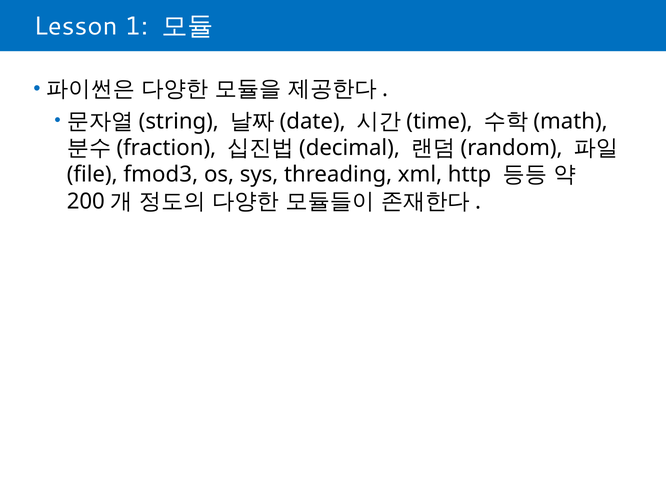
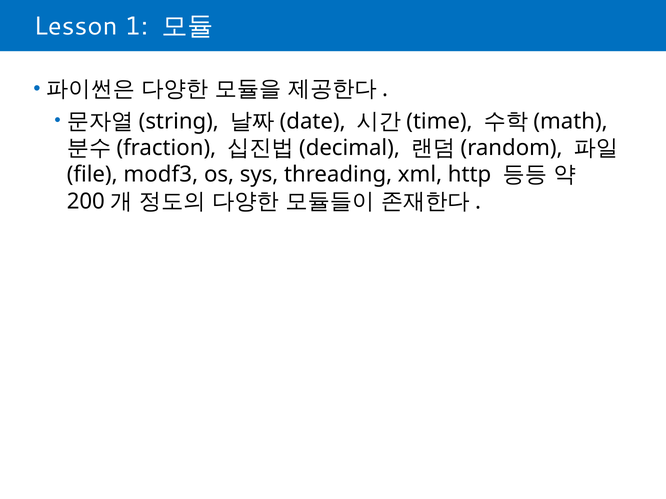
fmod3: fmod3 -> modf3 (161, 175)
